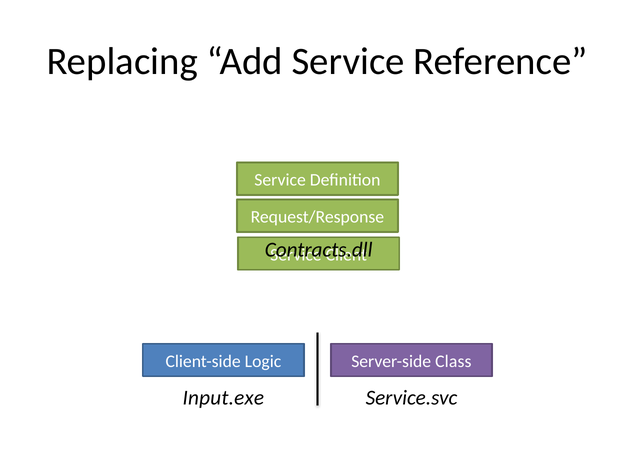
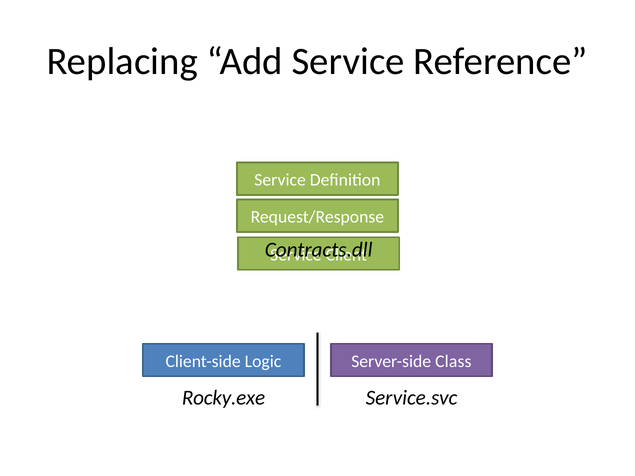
Input.exe: Input.exe -> Rocky.exe (224, 398)
